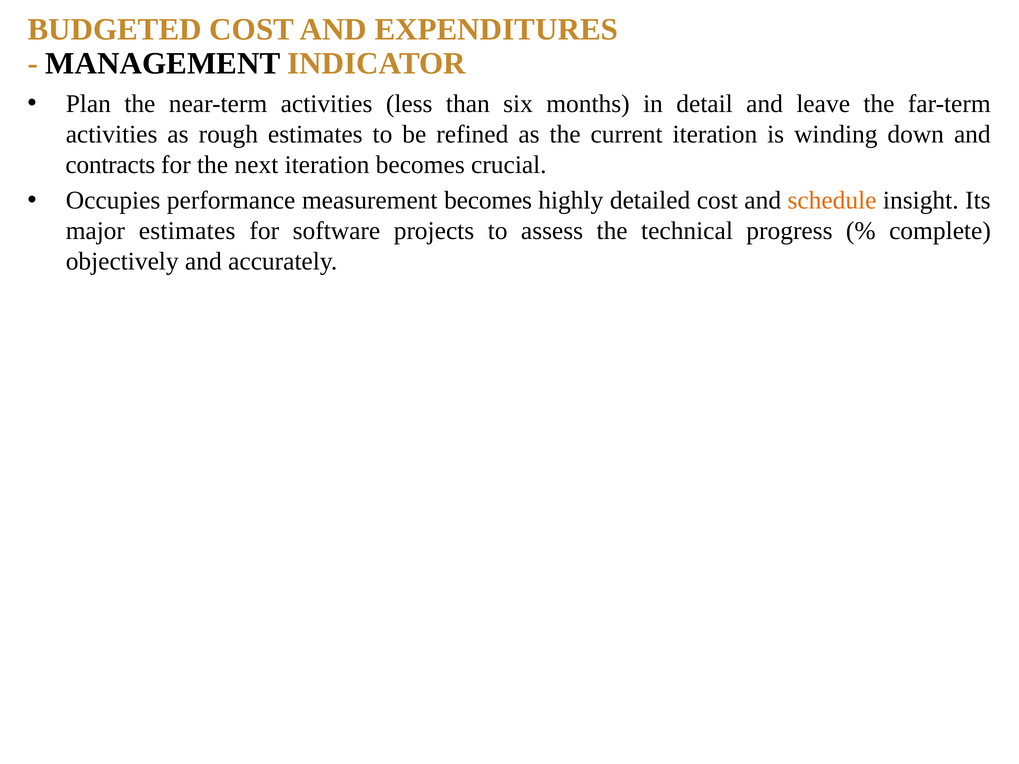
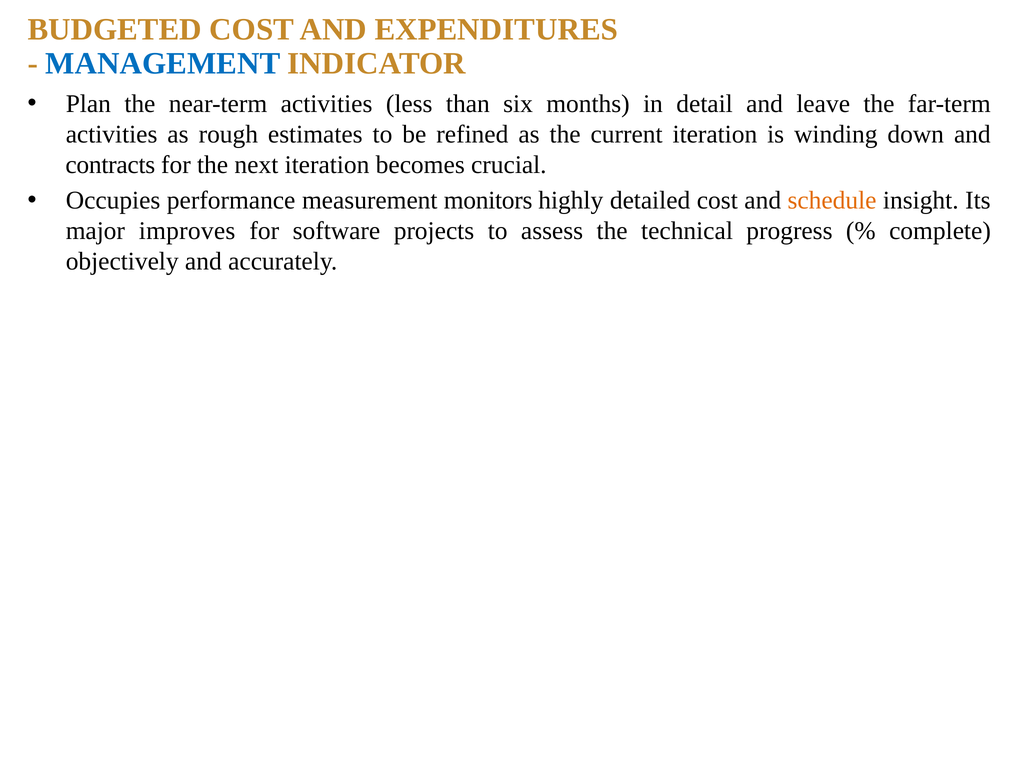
MANAGEMENT colour: black -> blue (163, 63)
measurement becomes: becomes -> monitors (488, 201)
major estimates: estimates -> improves (187, 231)
